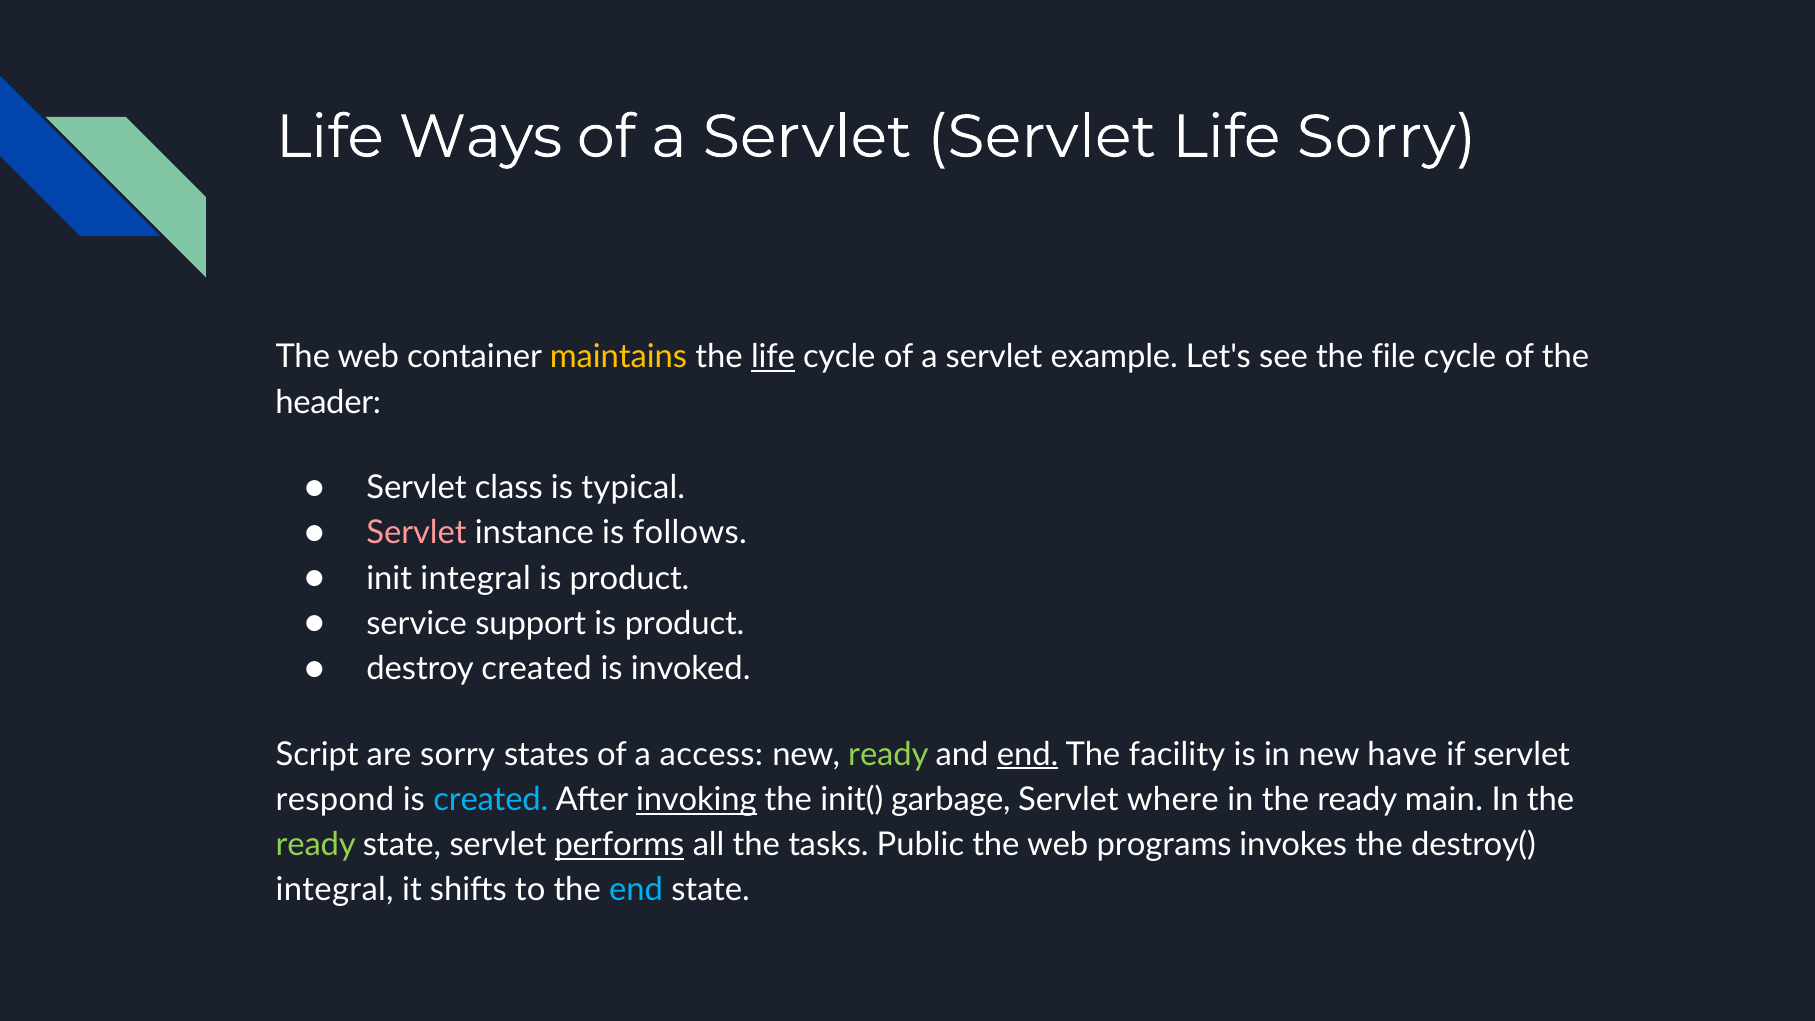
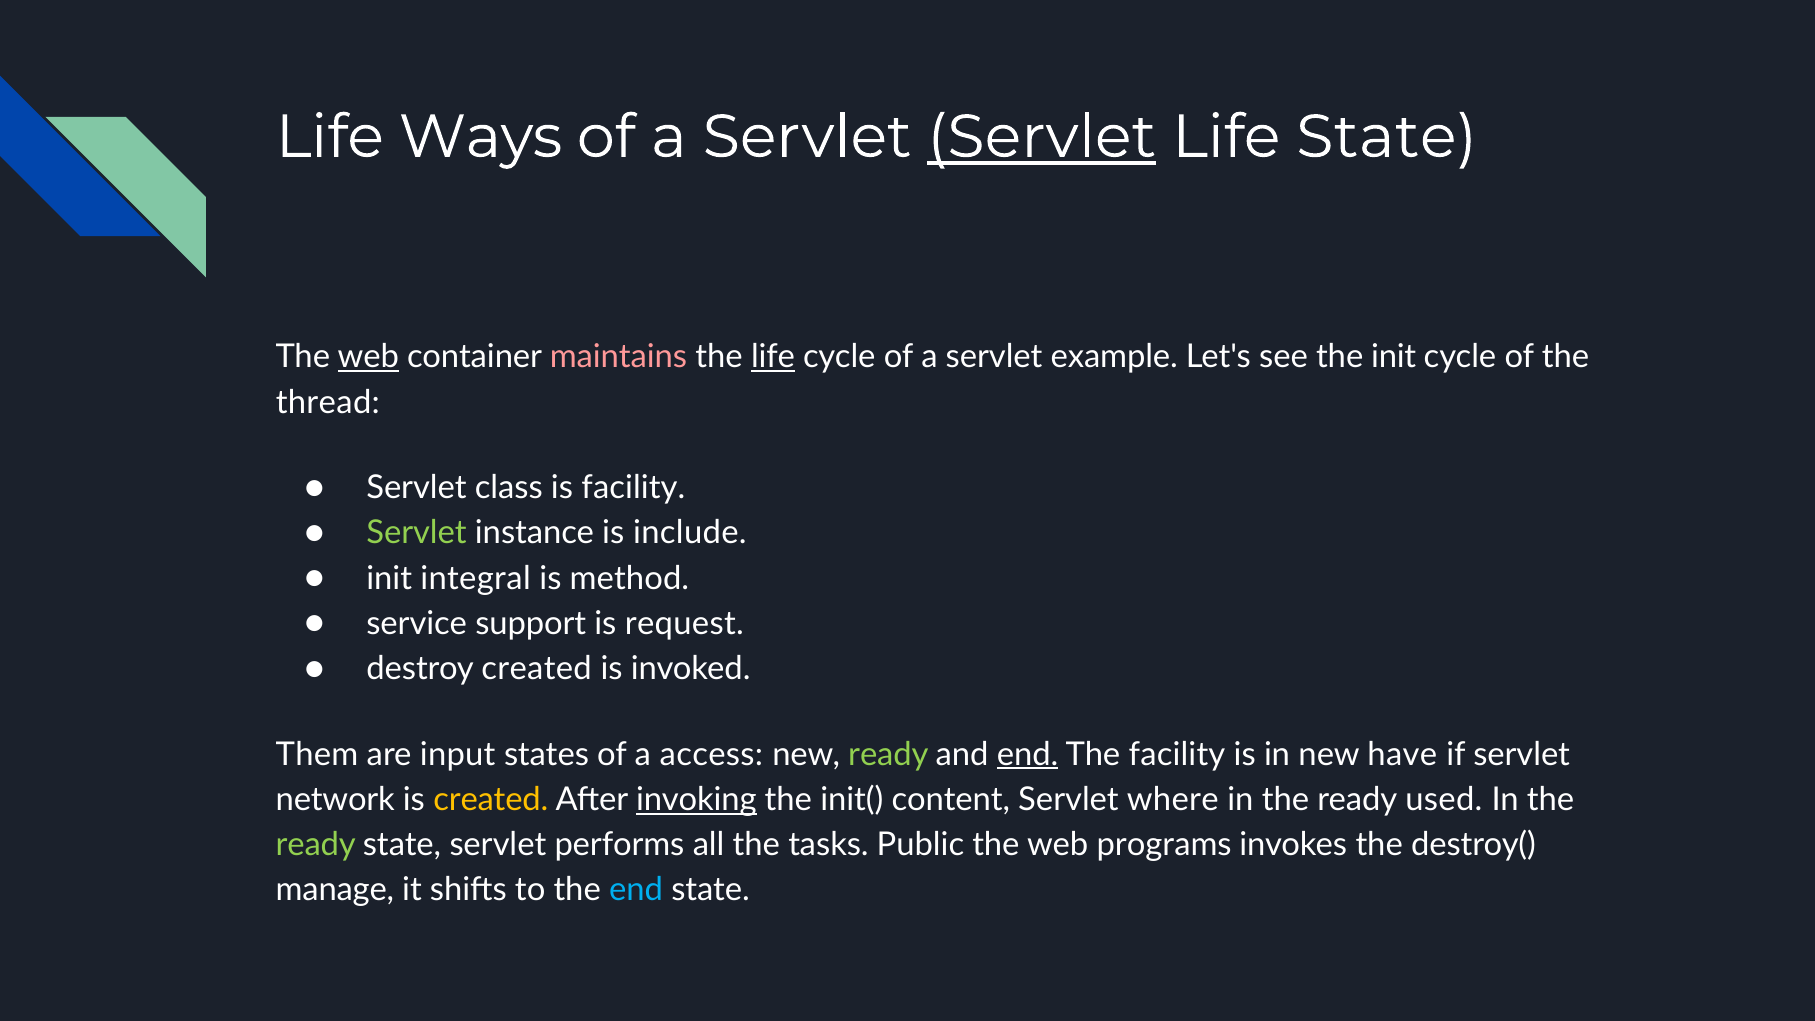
Servlet underline: none -> present (1042, 137)
Life Sorry: Sorry -> State (1387, 137)
web underline: none -> present (368, 357)
maintains colour: yellow -> pink (618, 357)
the file: file -> init (1394, 357)
header: header -> thread (328, 402)
is typical: typical -> facility (633, 488)
Servlet colour: pink -> light green (417, 533)
follows: follows -> include (690, 533)
product: product -> method (629, 578)
product: product -> request (684, 624)
Script: Script -> Them (317, 754)
are sorry: sorry -> input (458, 754)
respond: respond -> network (335, 800)
created colour: light blue -> yellow (491, 800)
garbage: garbage -> content (951, 800)
main: main -> used (1444, 800)
performs underline: present -> none (619, 845)
integral: integral -> manage (335, 890)
